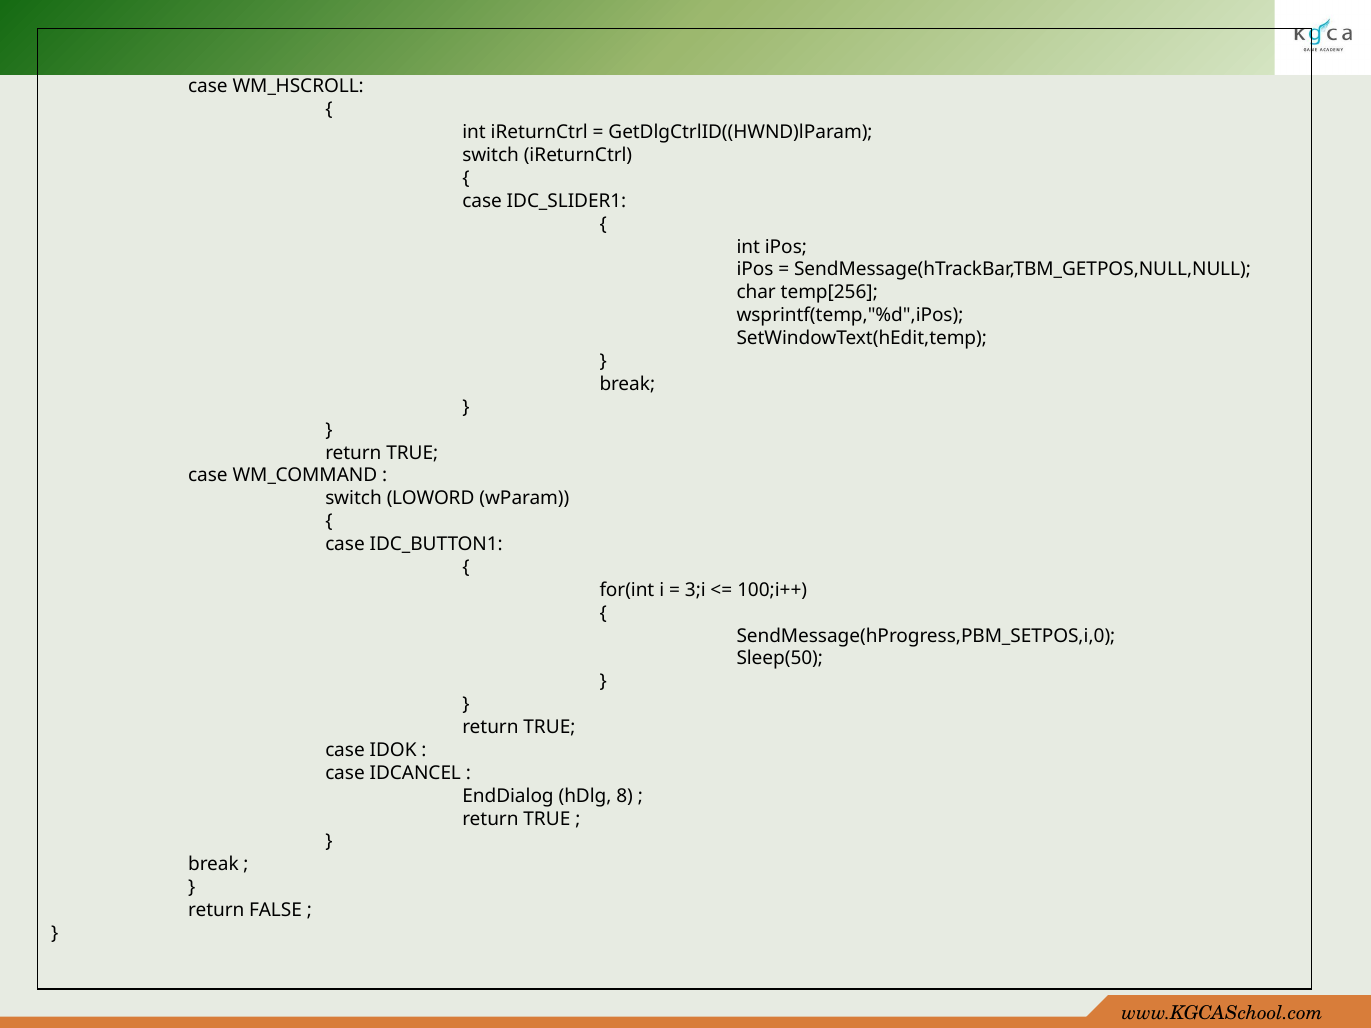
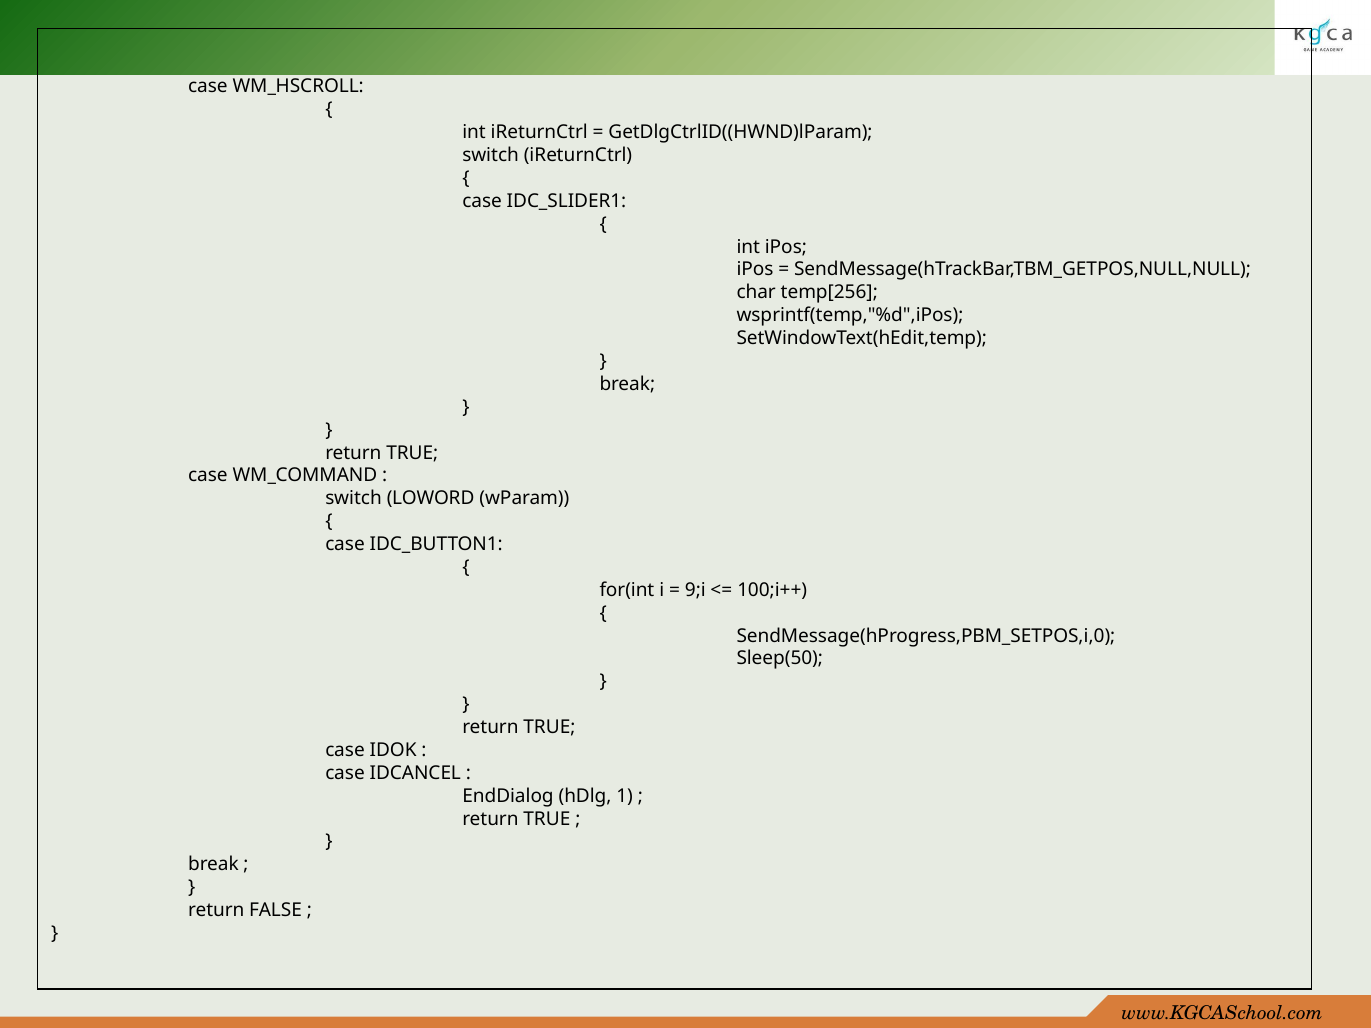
3;i: 3;i -> 9;i (695, 590)
8: 8 -> 1 (625, 796)
